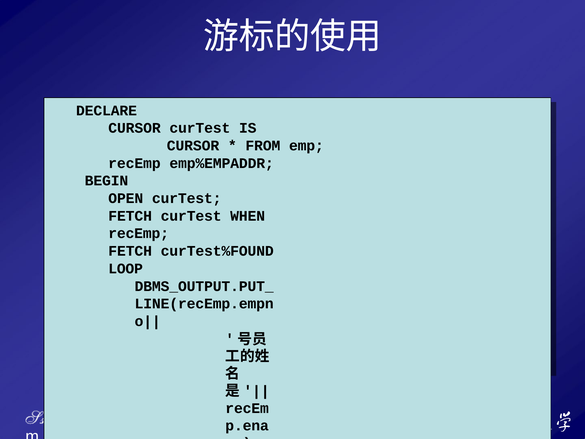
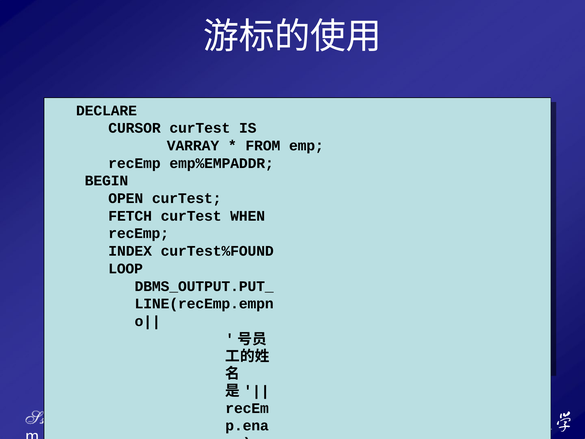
CURSOR: CURSOR -> VARRAY (193, 146)
FETCH: FETCH -> INDEX (130, 251)
